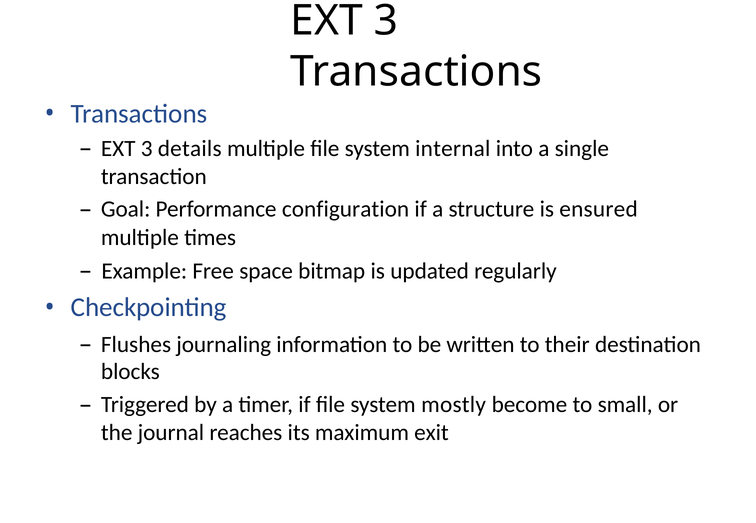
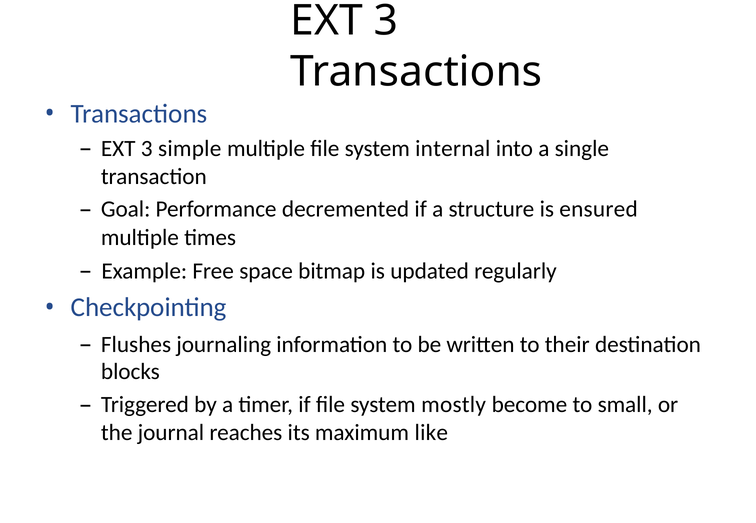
details: details -> simple (190, 149)
configuration: configuration -> decremented (346, 209)
exit: exit -> like (431, 433)
